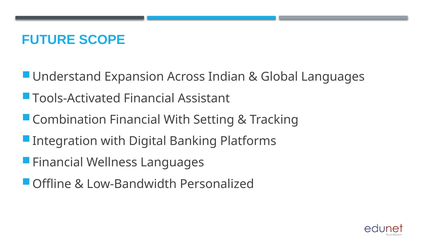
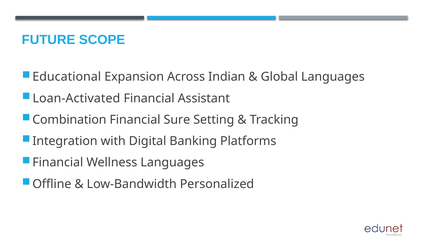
Understand: Understand -> Educational (67, 77)
Tools-Activated: Tools-Activated -> Loan-Activated (76, 98)
Financial With: With -> Sure (177, 120)
